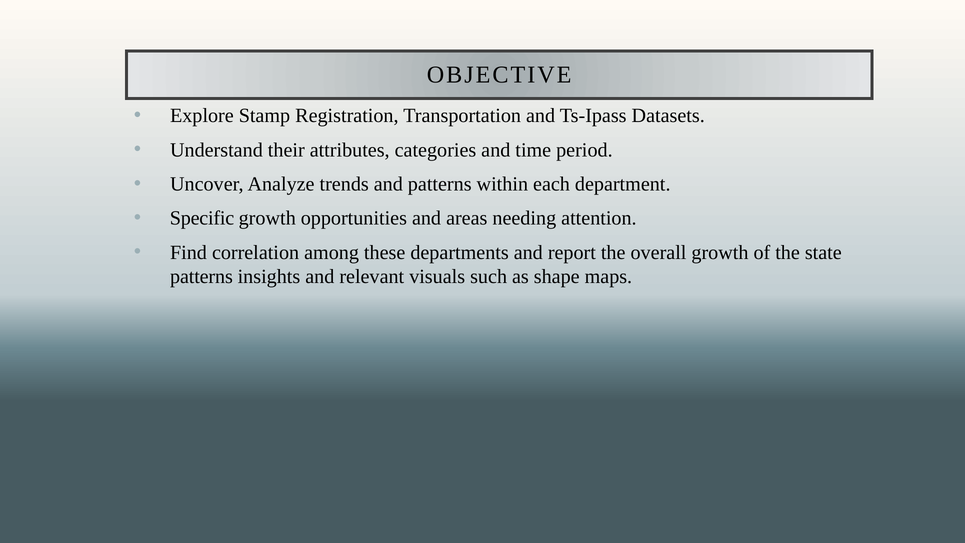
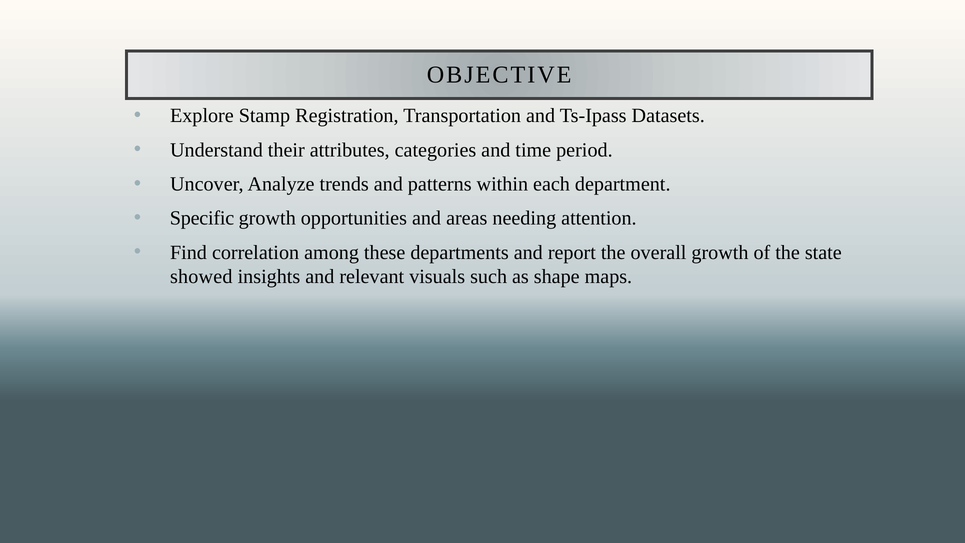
patterns: patterns -> showed (201, 277)
